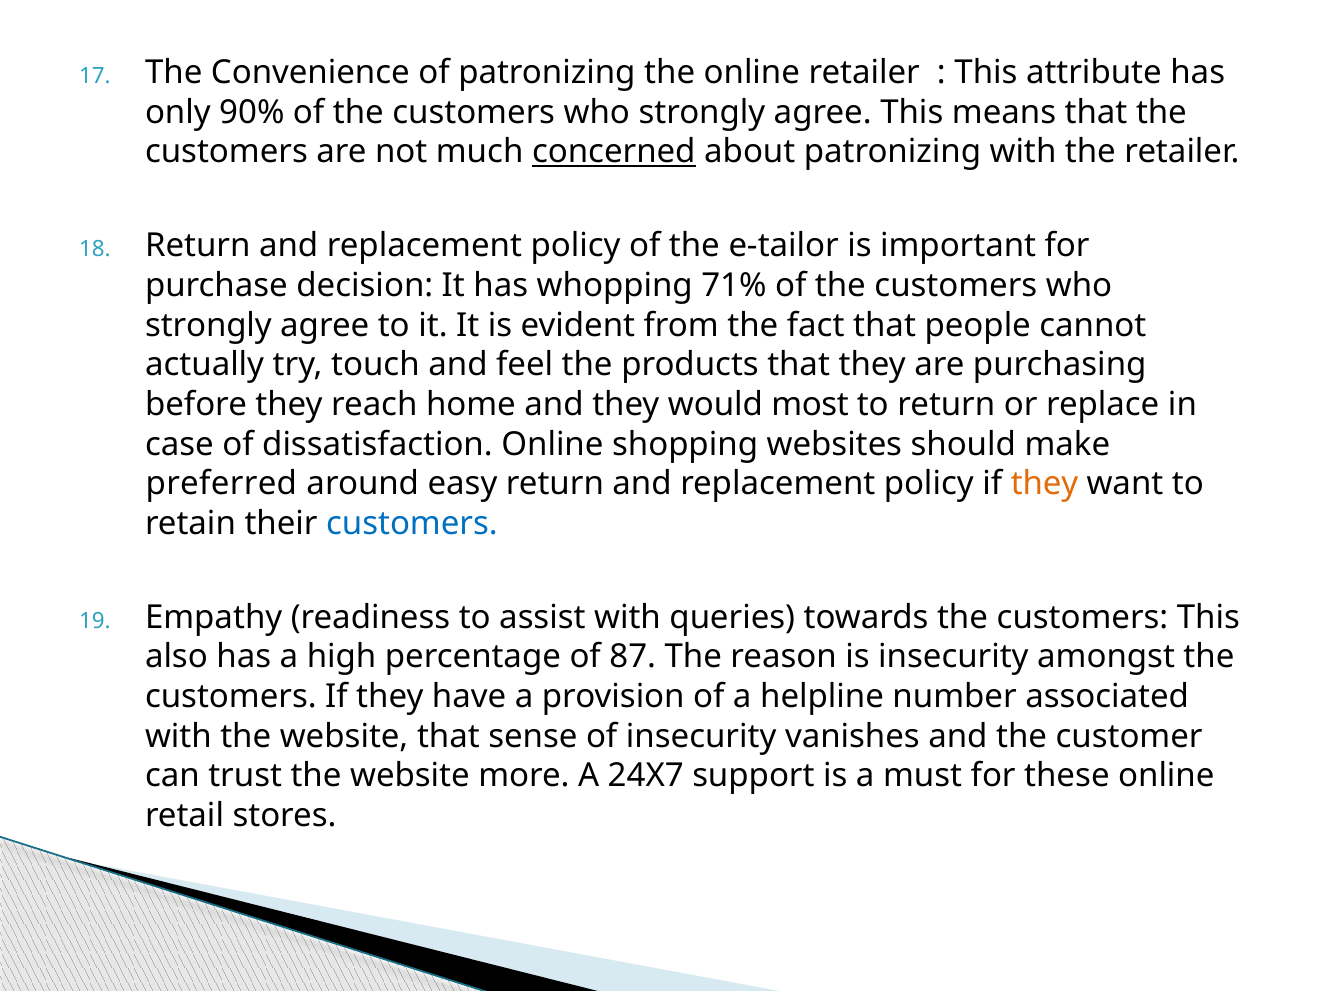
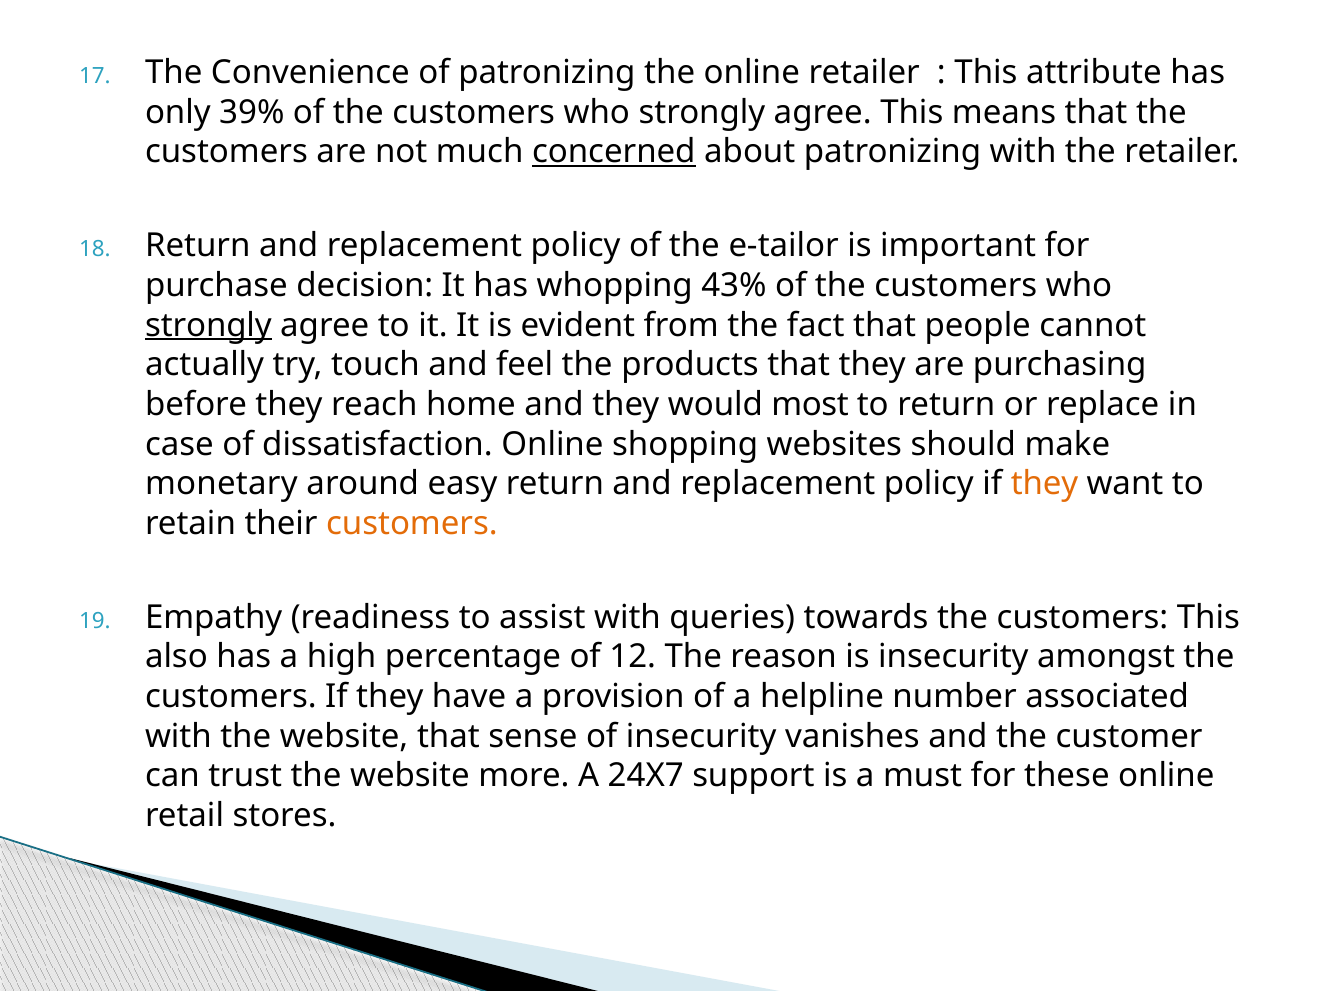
90%: 90% -> 39% (252, 112)
71%: 71% -> 43% (734, 285)
strongly underline: none -> present (208, 325)
preferred: preferred -> monetary (221, 484)
customers colour: blue -> orange (412, 523)
87: 87 -> 12 (633, 657)
